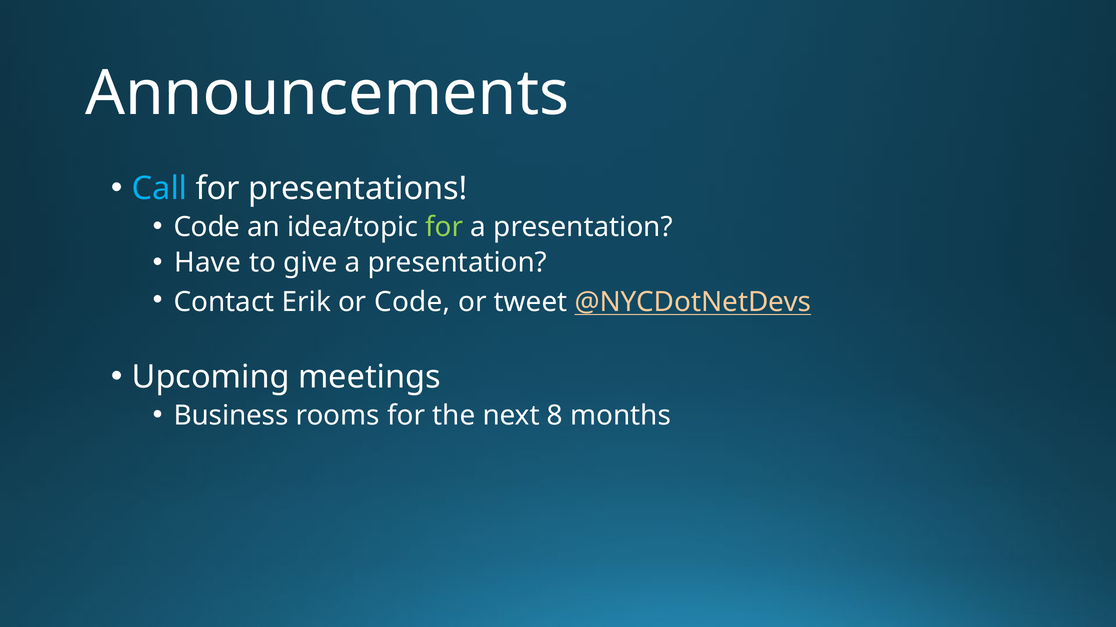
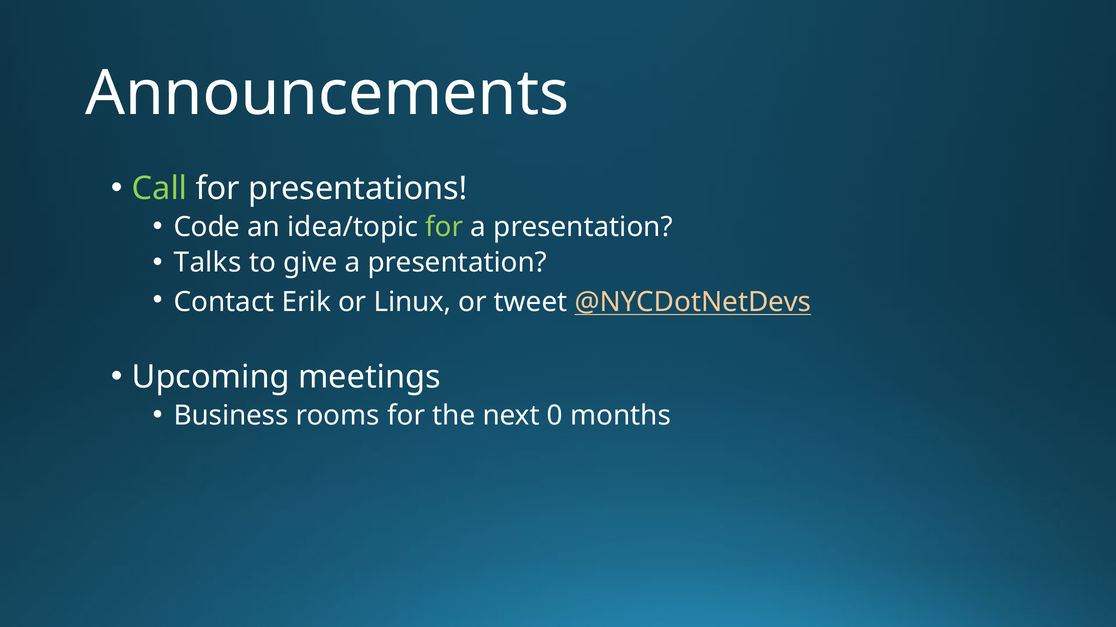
Call colour: light blue -> light green (160, 189)
Have: Have -> Talks (208, 263)
or Code: Code -> Linux (413, 302)
8: 8 -> 0 (555, 416)
